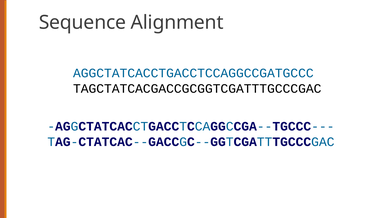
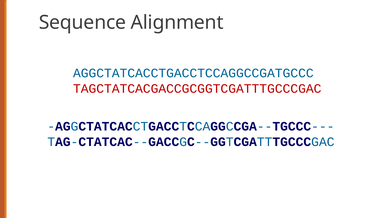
TAGCTATCACGACCGCGGTCGATTTGCCCGAC colour: black -> red (197, 89)
